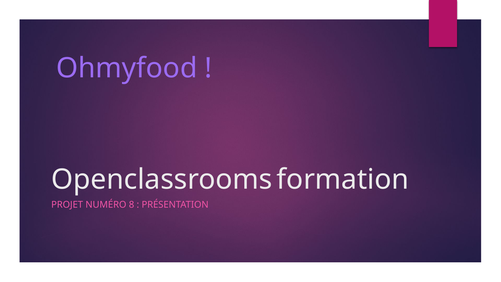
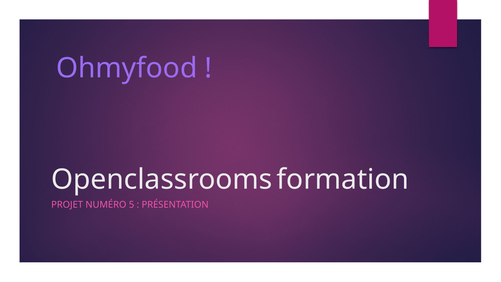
8: 8 -> 5 (132, 204)
